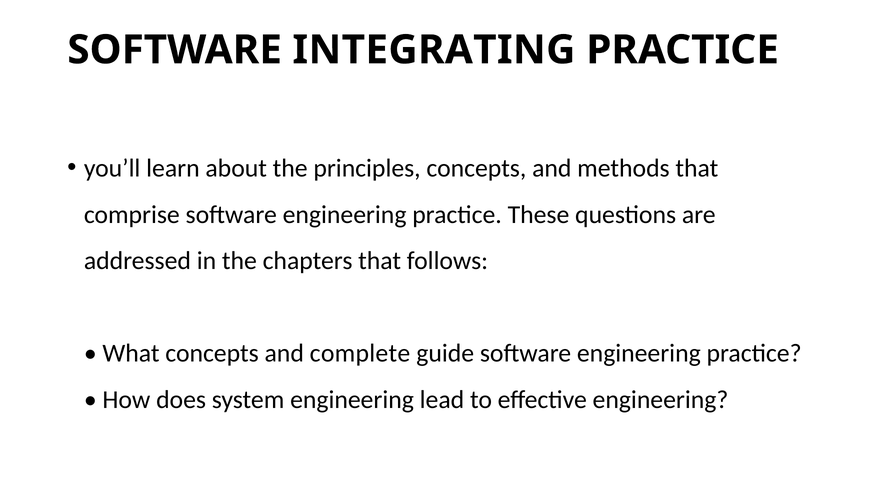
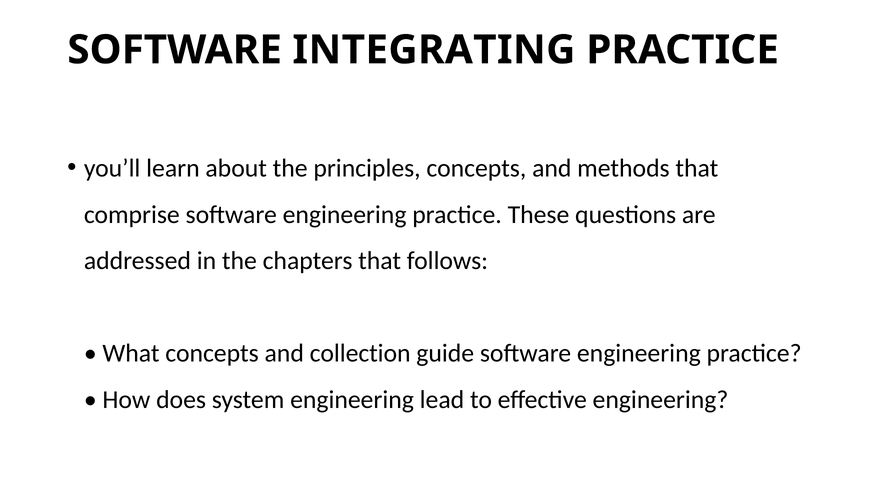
complete: complete -> collection (360, 353)
